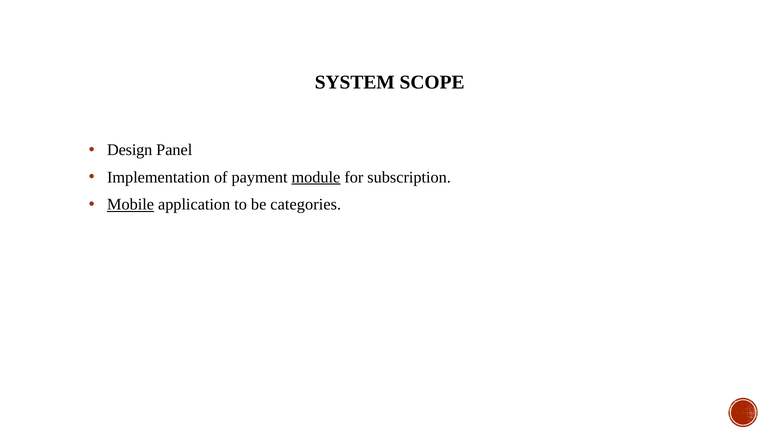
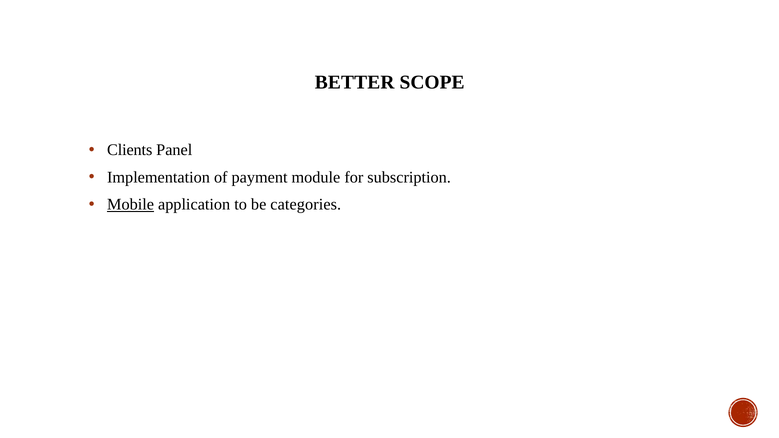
SYSTEM: SYSTEM -> BETTER (355, 82)
Design: Design -> Clients (130, 150)
module underline: present -> none (316, 177)
